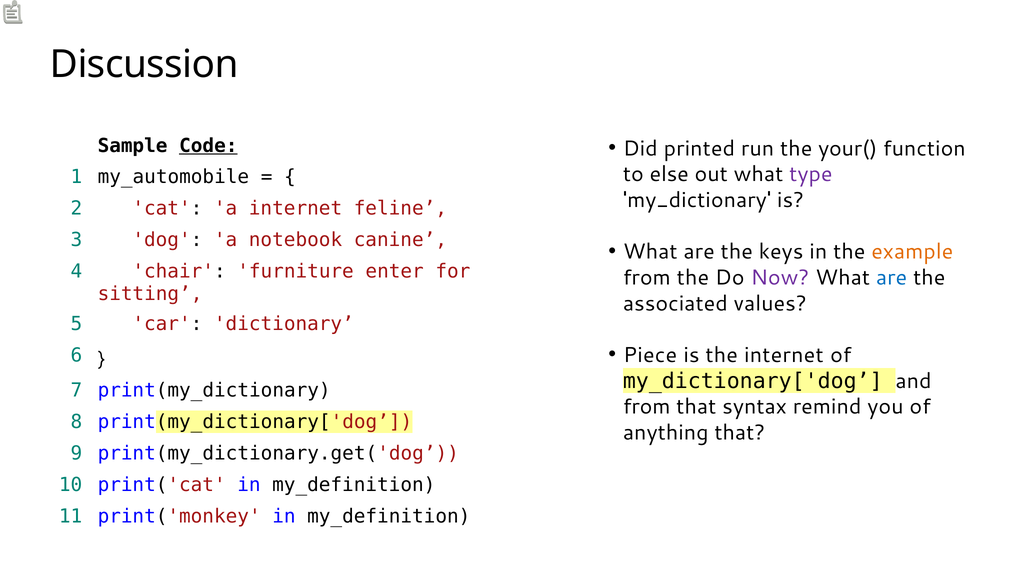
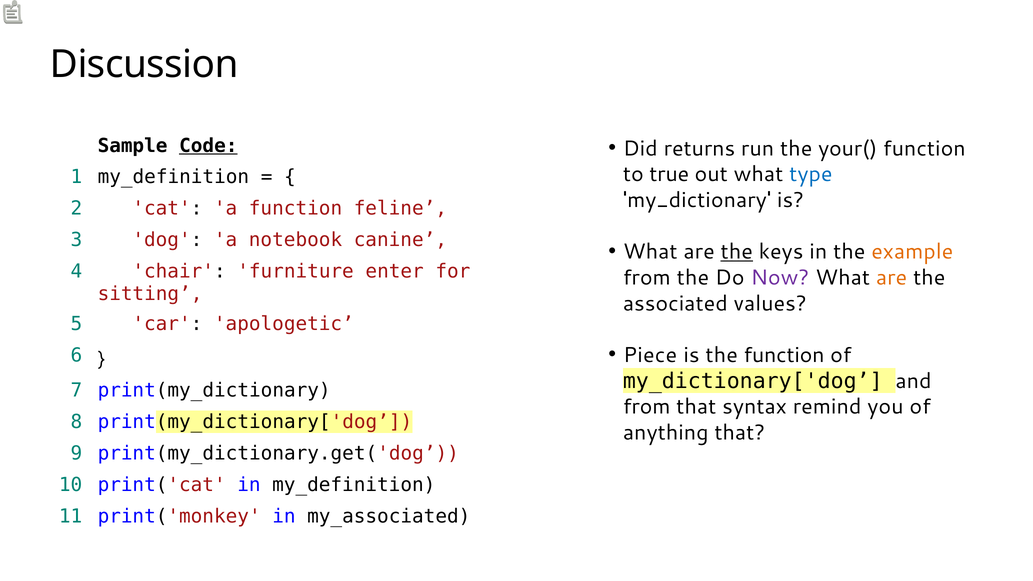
printed: printed -> returns (699, 148)
else: else -> true (669, 174)
type colour: purple -> blue (811, 174)
1 my_automobile: my_automobile -> my_definition (173, 177)
a internet: internet -> function (295, 208)
the underline: none -> present (737, 252)
are colour: blue -> orange (892, 278)
dictionary: dictionary -> apologetic (284, 324)
the internet: internet -> function (784, 355)
print('monkey in my_definition: my_definition -> my_associated (389, 516)
